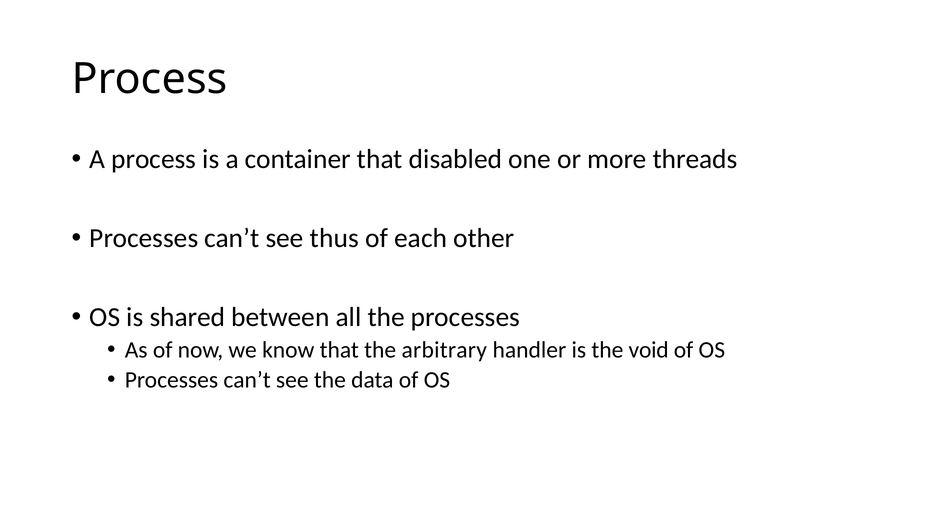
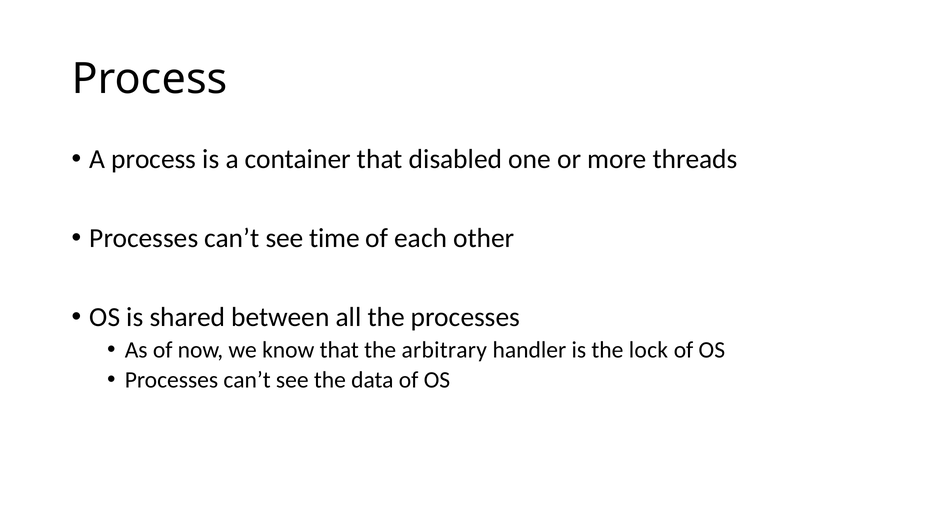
thus: thus -> time (335, 238)
void: void -> lock (648, 350)
